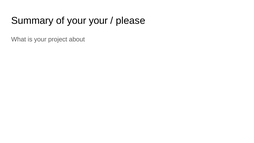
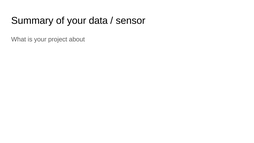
your your: your -> data (98, 21)
please: please -> sensor (131, 21)
